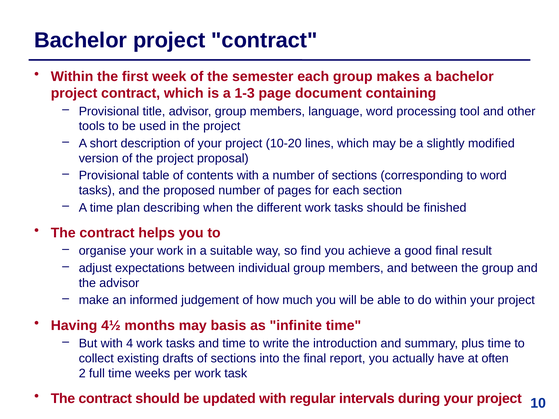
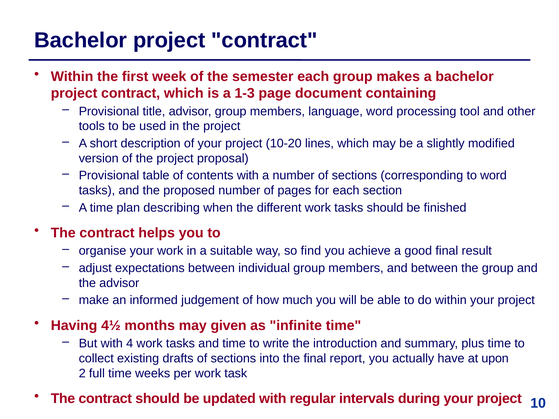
basis: basis -> given (229, 326)
often: often -> upon (495, 359)
